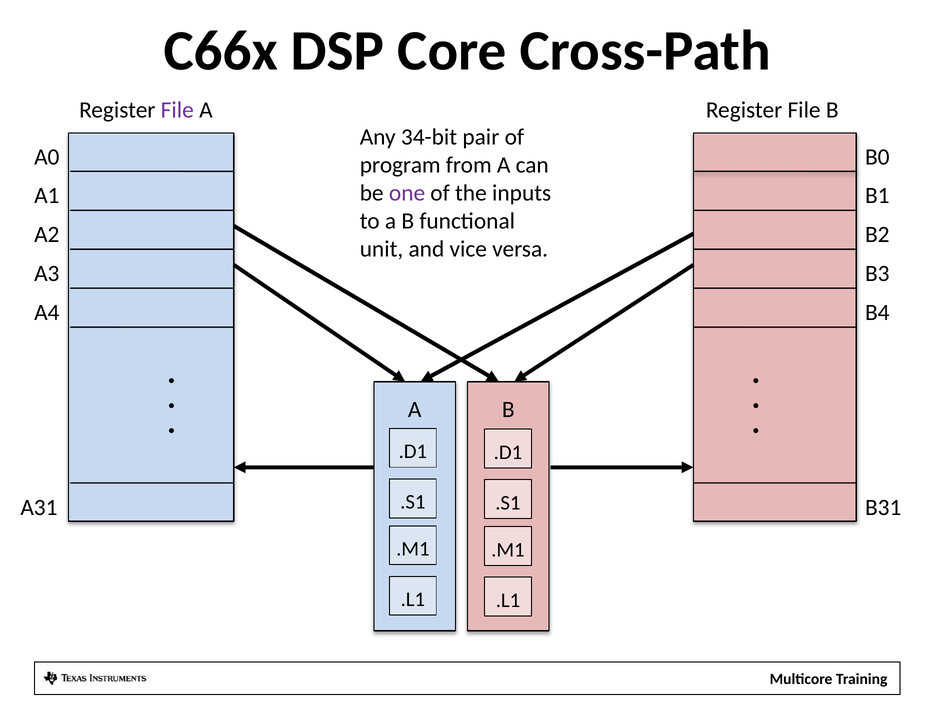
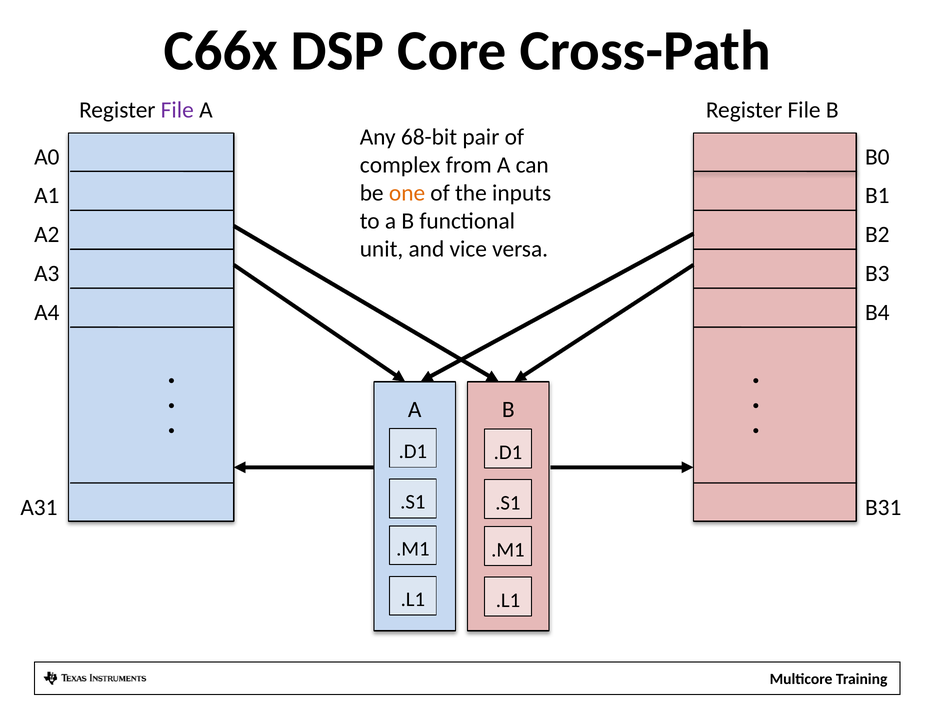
34-bit: 34-bit -> 68-bit (429, 137)
program: program -> complex (400, 165)
one colour: purple -> orange (407, 193)
